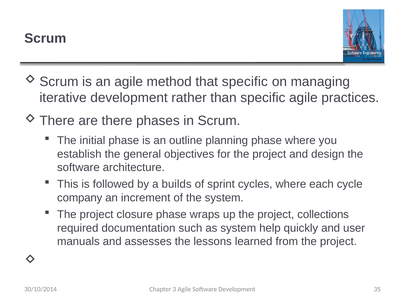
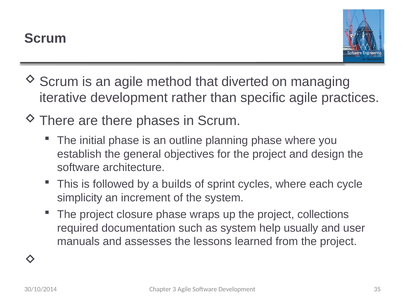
that specific: specific -> diverted (245, 82)
company: company -> simplicity (80, 198)
quickly: quickly -> usually (301, 229)
